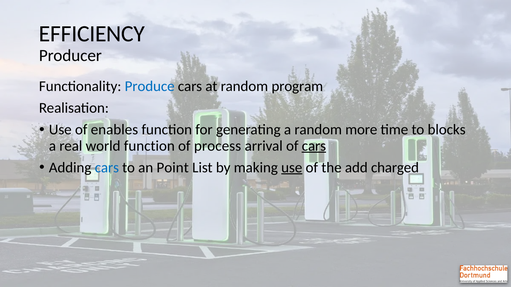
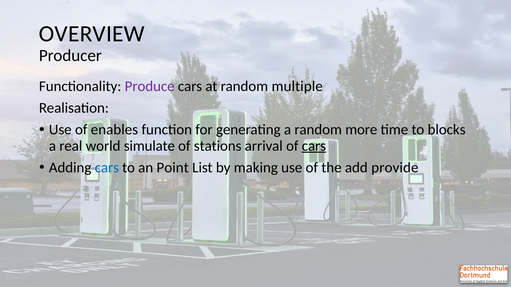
EFFICIENCY: EFFICIENCY -> OVERVIEW (92, 34)
Produce colour: blue -> purple (150, 86)
program: program -> multiple (297, 86)
world function: function -> simulate (149, 146)
process: process -> stations (218, 146)
use underline: present -> none (292, 168)
charged: charged -> provide (395, 168)
